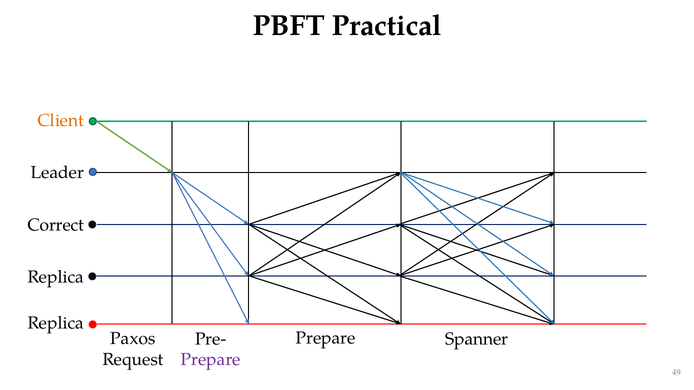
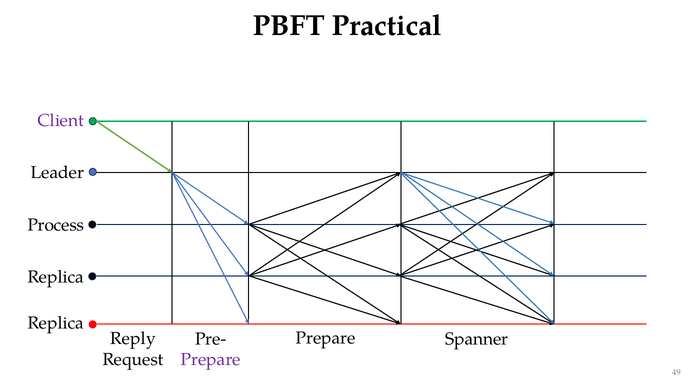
Client colour: orange -> purple (61, 121)
Correct: Correct -> Process (56, 225)
Paxos: Paxos -> Reply (133, 339)
